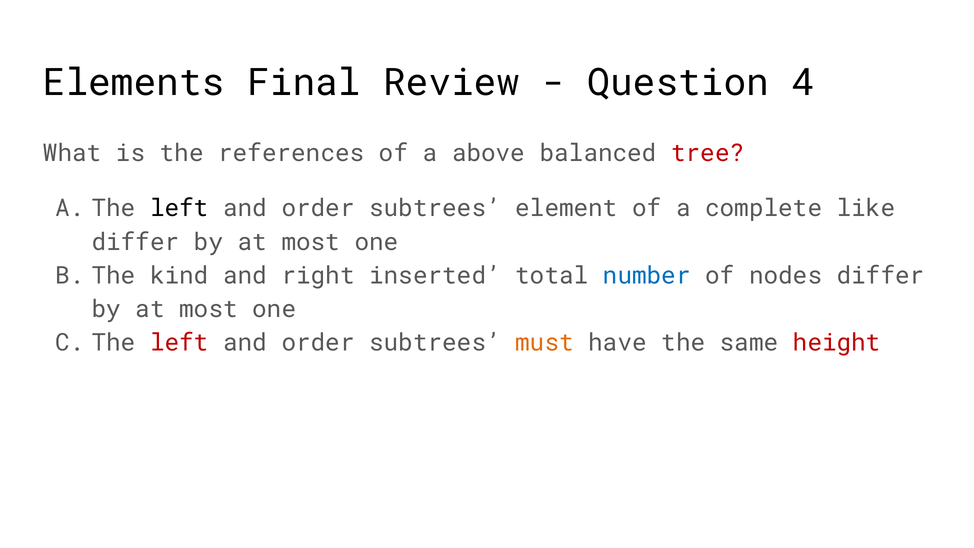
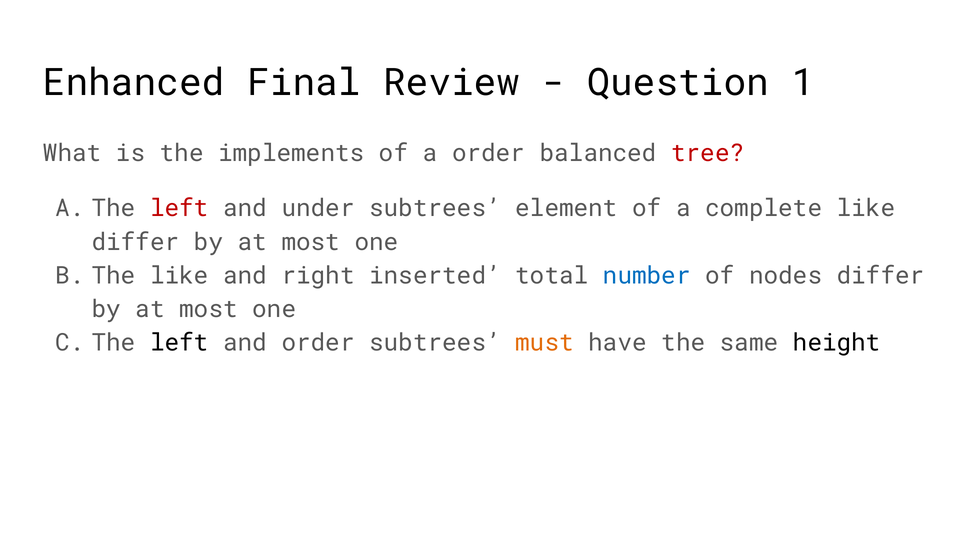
Elements: Elements -> Enhanced (134, 83)
4: 4 -> 1 (803, 83)
references: references -> implements (291, 153)
a above: above -> order (489, 153)
left colour: black -> red (179, 208)
order: order -> under (318, 208)
The kind: kind -> like (179, 276)
left colour: red -> black (179, 343)
height colour: red -> black (837, 343)
